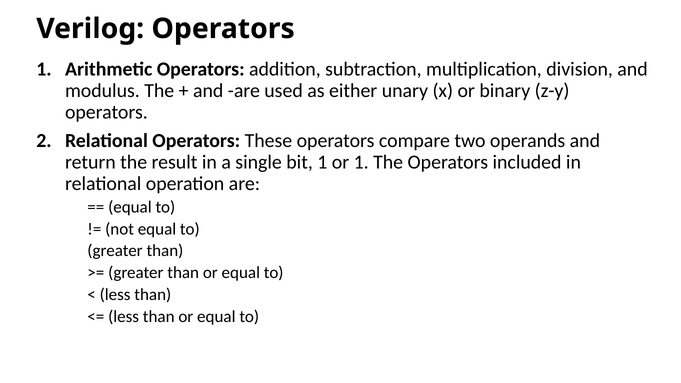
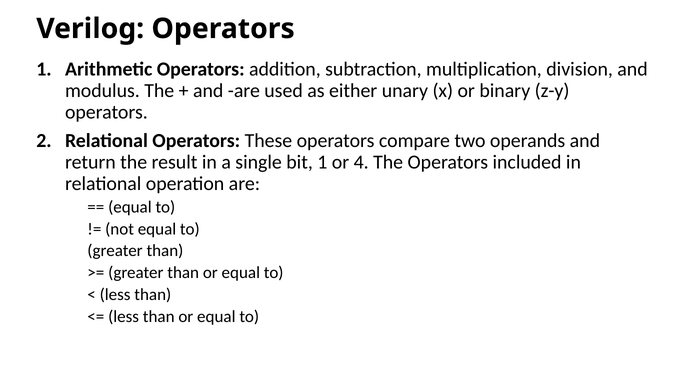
or 1: 1 -> 4 (361, 162)
